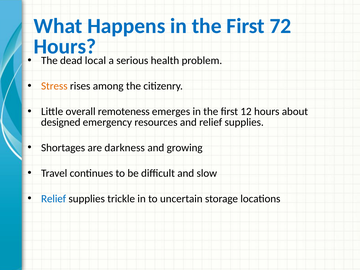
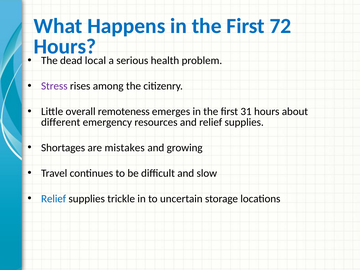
Stress colour: orange -> purple (54, 86)
12: 12 -> 31 (246, 112)
designed: designed -> different (61, 122)
darkness: darkness -> mistakes (125, 148)
